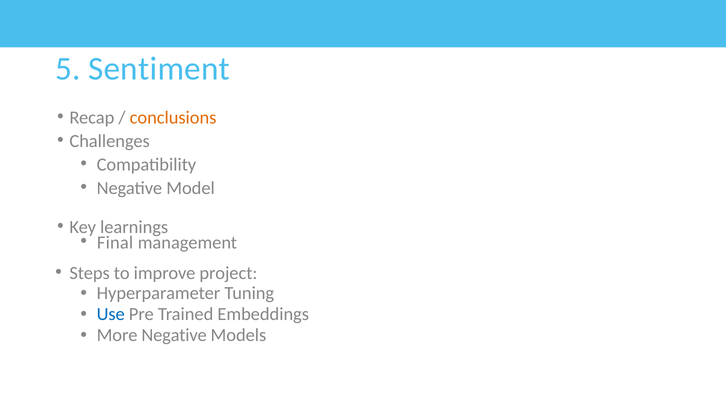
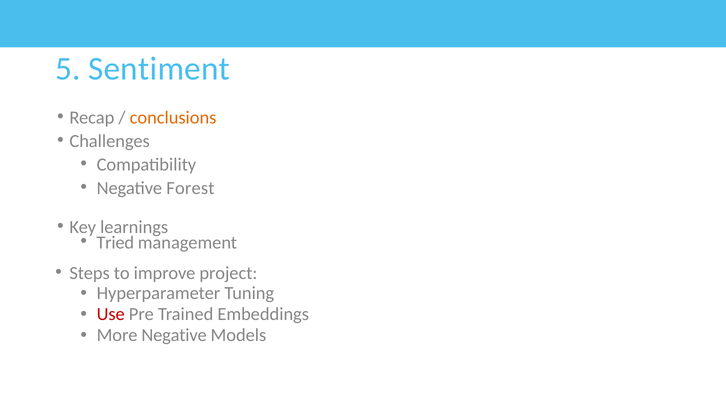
Model: Model -> Forest (190, 188)
Final: Final -> Tried (115, 243)
Use colour: blue -> red (111, 314)
